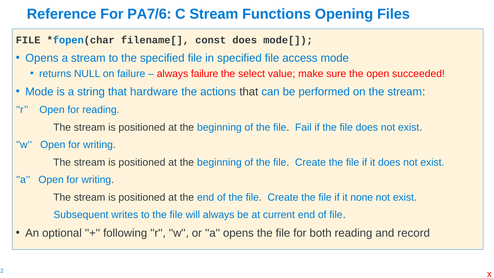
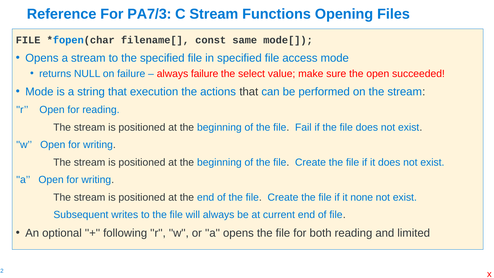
PA7/6: PA7/6 -> PA7/3 (149, 14)
const does: does -> same (245, 40)
hardware: hardware -> execution (154, 92)
record: record -> limited (414, 233)
